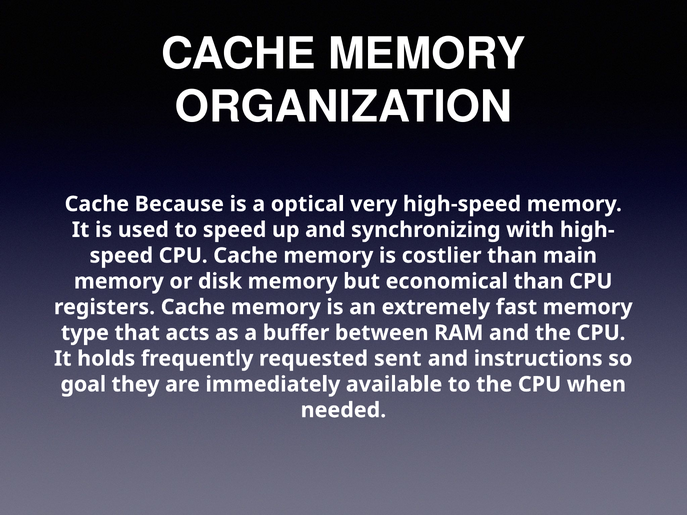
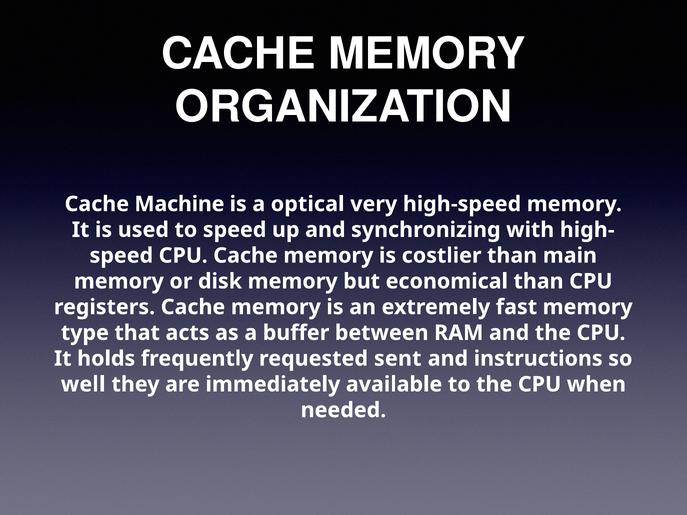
Because: Because -> Machine (179, 204)
goal: goal -> well (83, 385)
